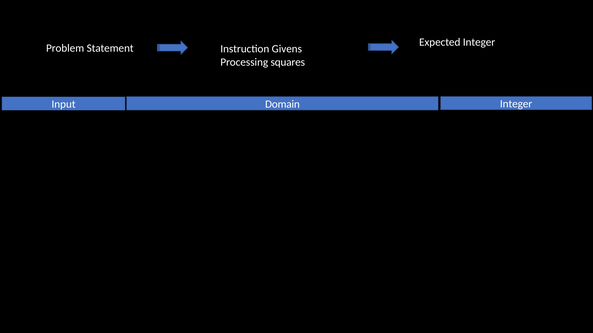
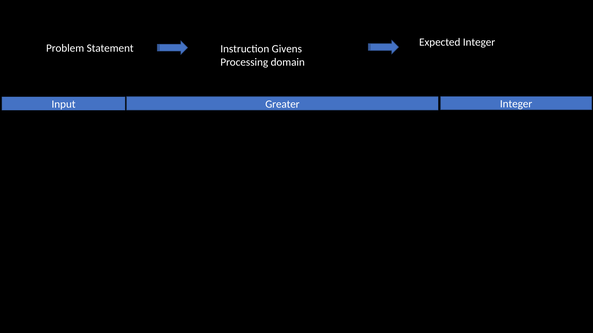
squares: squares -> domain (288, 62)
Domain: Domain -> Greater (282, 104)
